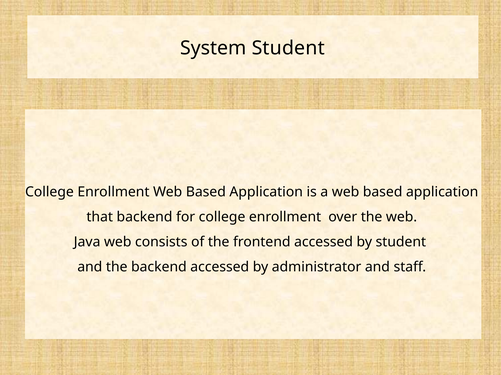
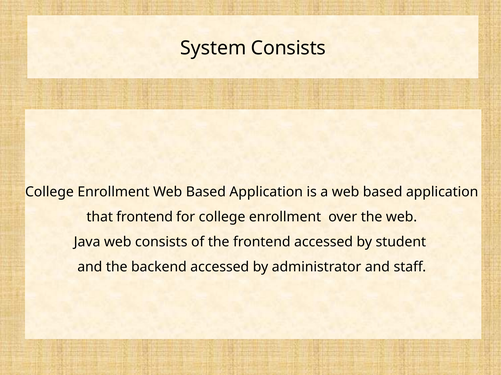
System Student: Student -> Consists (288, 48)
that backend: backend -> frontend (145, 217)
